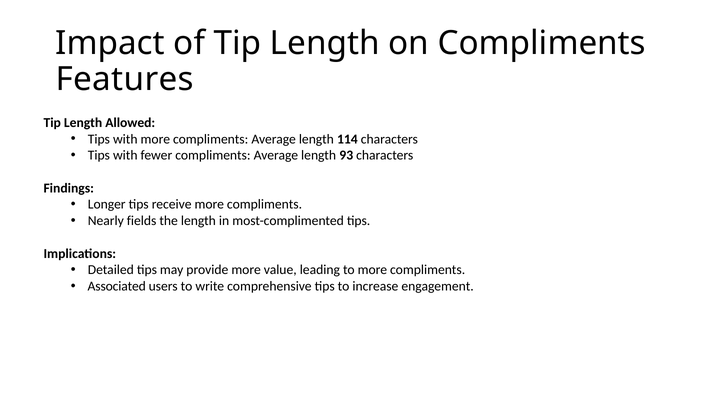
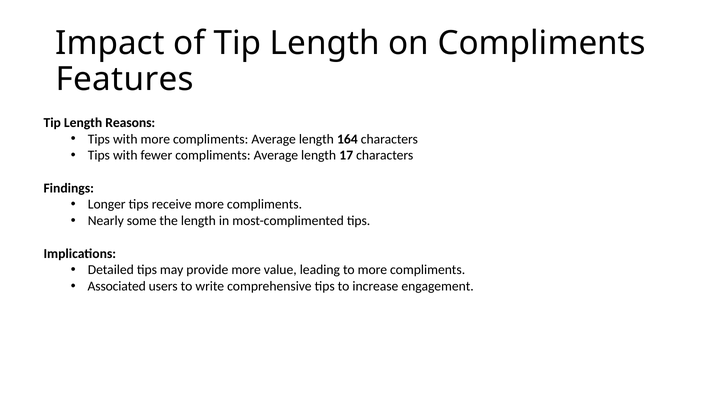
Allowed: Allowed -> Reasons (130, 122)
114: 114 -> 164 (347, 139)
93: 93 -> 17 (346, 155)
fields: fields -> some (142, 221)
